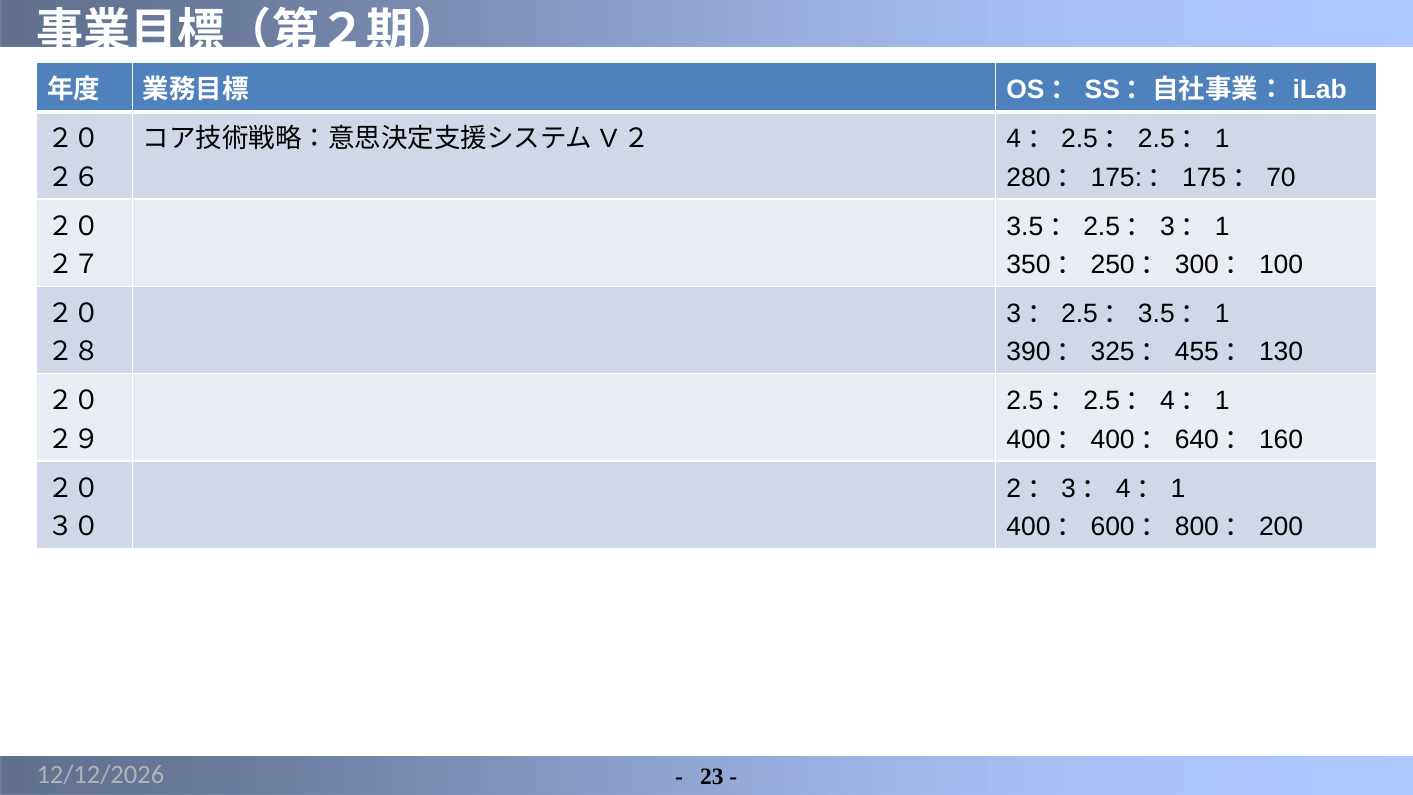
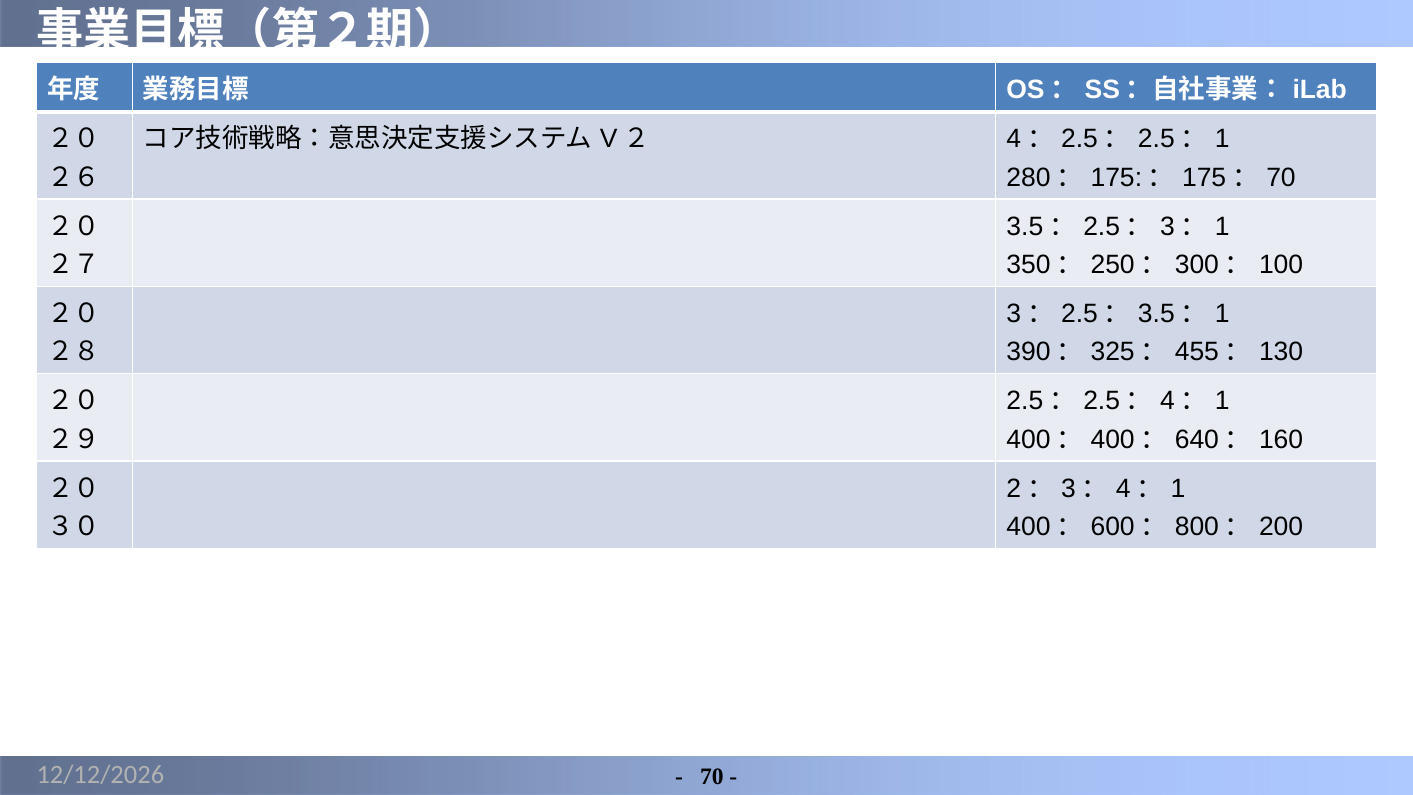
23: 23 -> 70 (712, 777)
